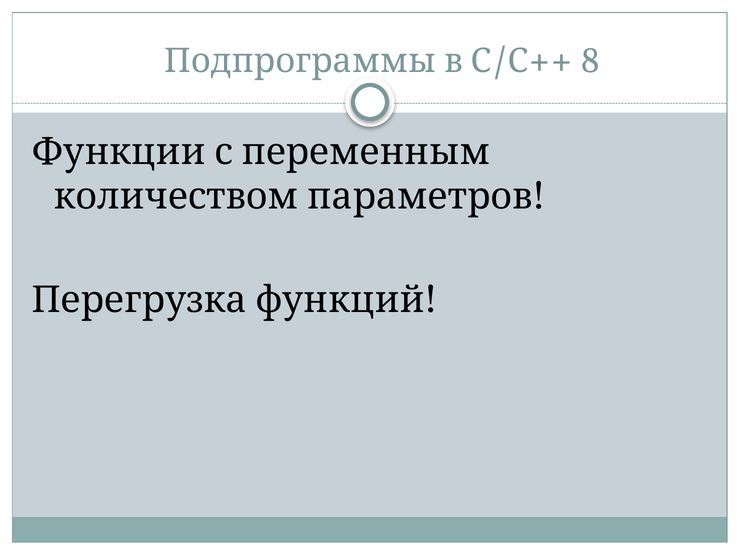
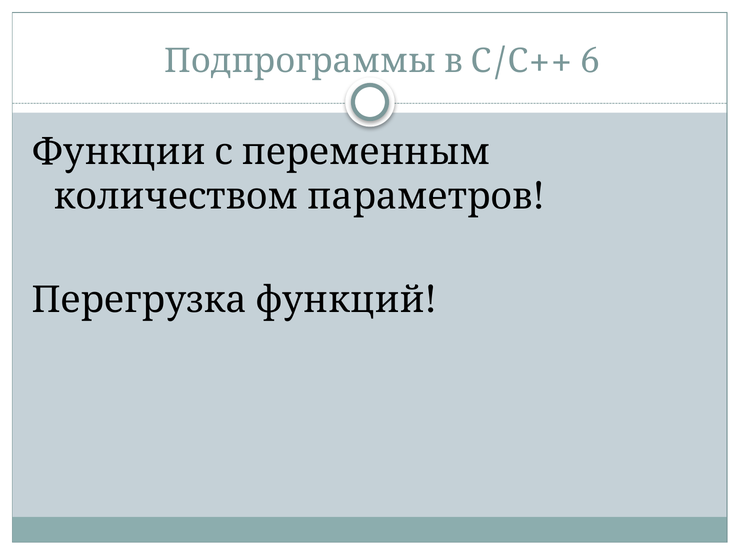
8: 8 -> 6 (590, 61)
